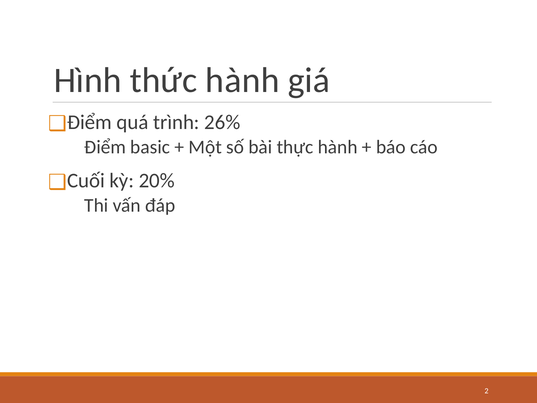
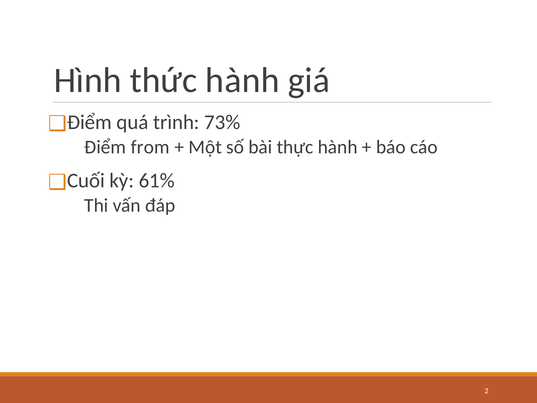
26%: 26% -> 73% (222, 122)
basic: basic -> from (150, 147)
20%: 20% -> 61% (157, 181)
